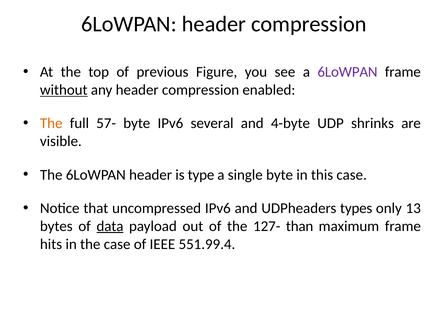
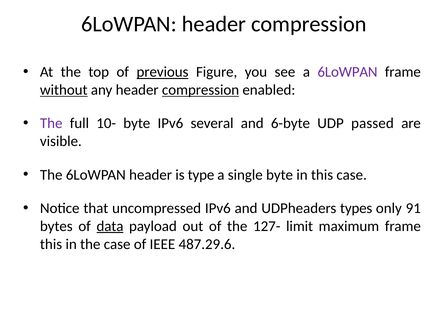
previous underline: none -> present (163, 72)
compression underline: none -> present (201, 90)
The colour: orange -> purple (51, 123)
57-: 57- -> 10- (106, 123)
4-byte: 4-byte -> 6-byte (290, 123)
shrinks: shrinks -> passed (372, 123)
13: 13 -> 91 (413, 208)
than: than -> limit (300, 226)
hits: hits -> this (51, 244)
551.99.4: 551.99.4 -> 487.29.6 (207, 244)
